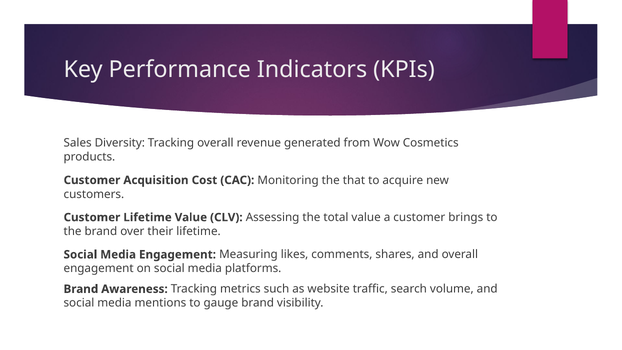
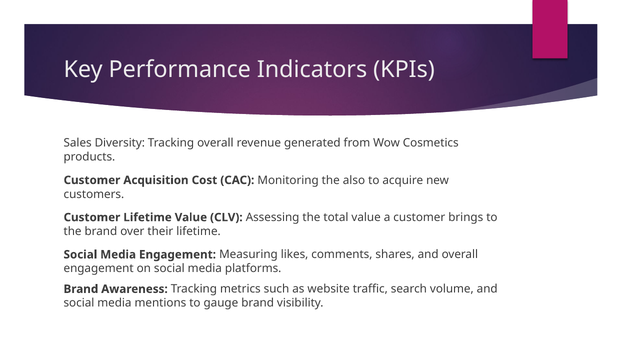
that: that -> also (354, 180)
